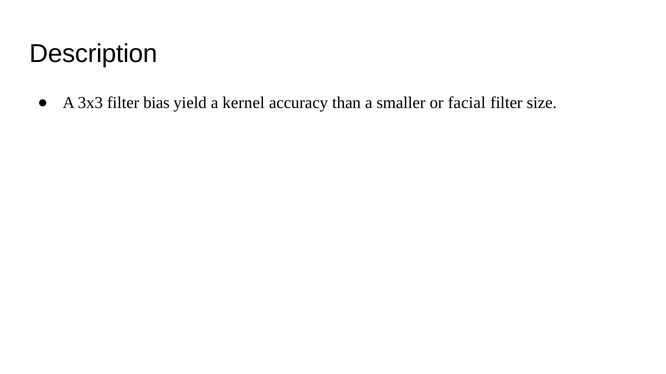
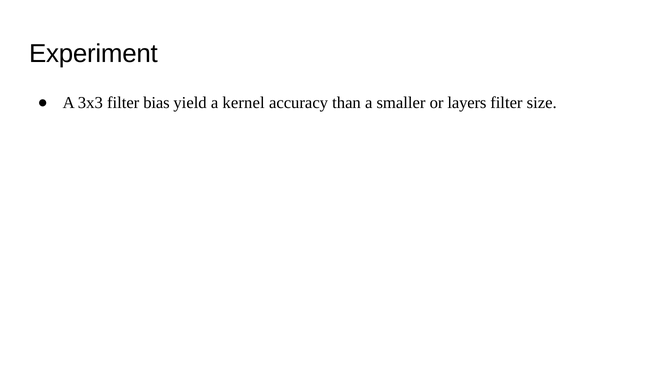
Description: Description -> Experiment (93, 54)
facial: facial -> layers (467, 103)
